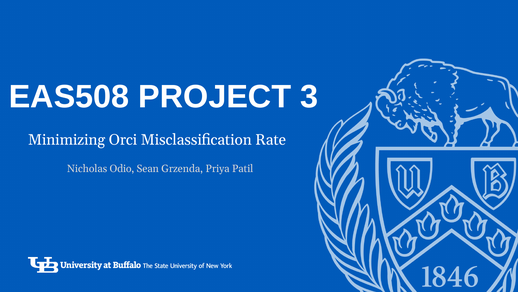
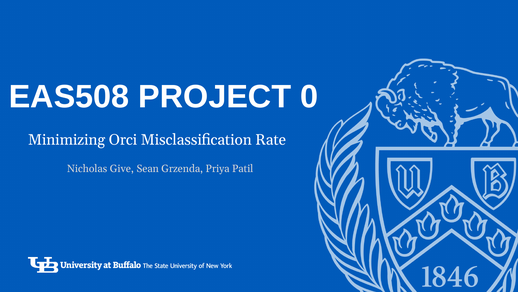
3: 3 -> 0 (309, 96)
Odio: Odio -> Give (122, 168)
